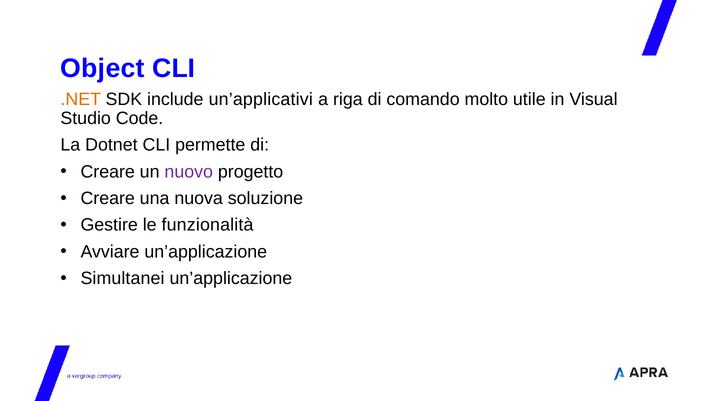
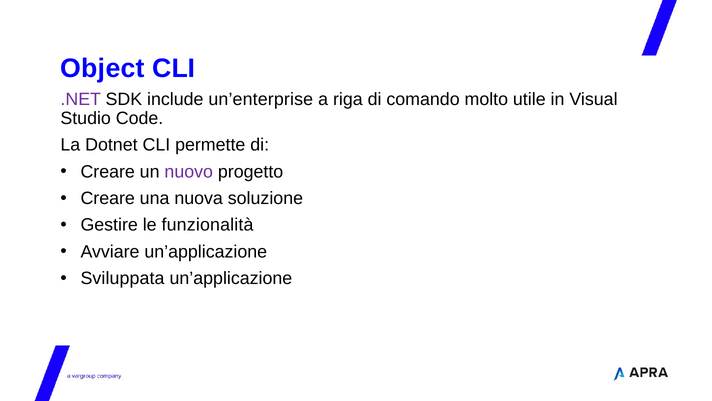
.NET colour: orange -> purple (81, 99)
un’applicativi: un’applicativi -> un’enterprise (261, 99)
Simultanei: Simultanei -> Sviluppata (122, 278)
